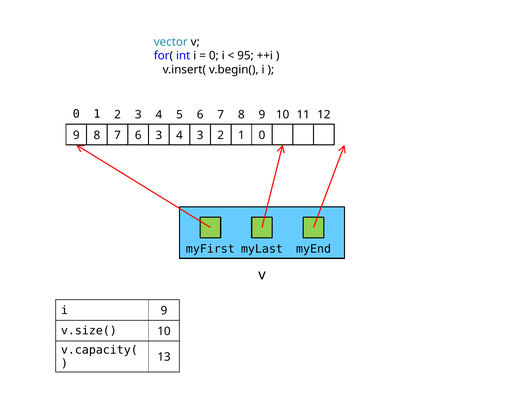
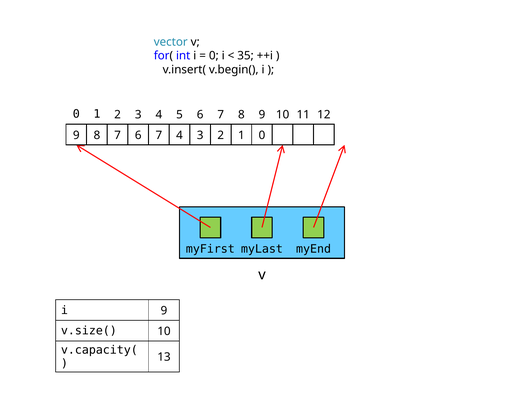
95: 95 -> 35 (246, 56)
7 6 3: 3 -> 7 (159, 135)
